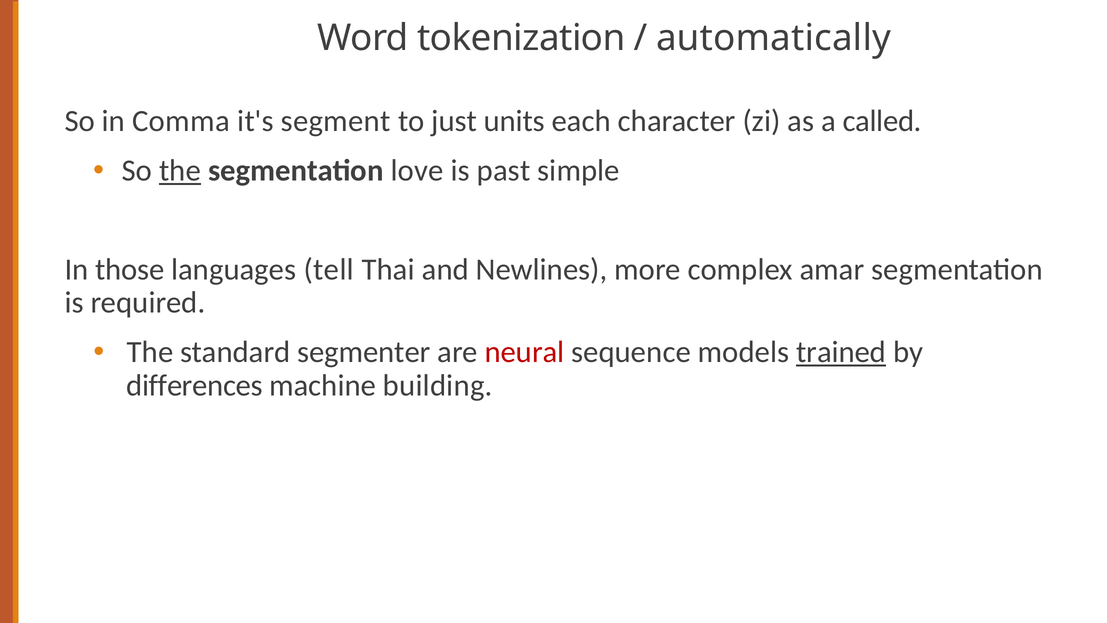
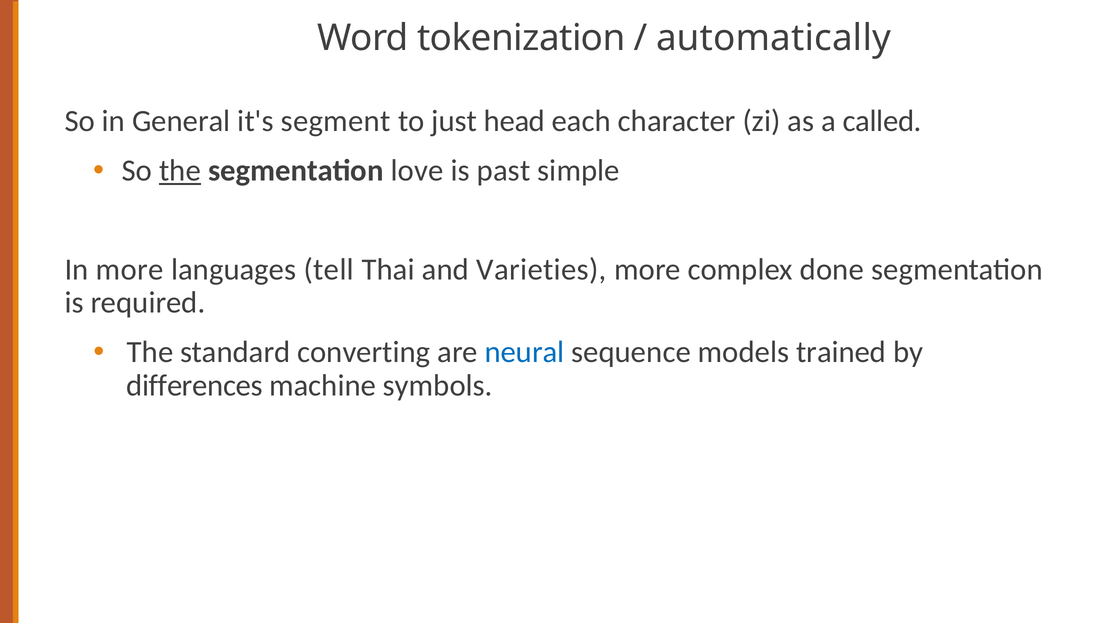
Comma: Comma -> General (181, 121)
units: units -> head (514, 121)
In those: those -> more (130, 269)
Newlines: Newlines -> Varieties (541, 269)
amar: amar -> done (832, 269)
segmenter: segmenter -> converting (364, 352)
neural colour: red -> blue (525, 352)
trained underline: present -> none (841, 352)
building: building -> symbols (438, 385)
